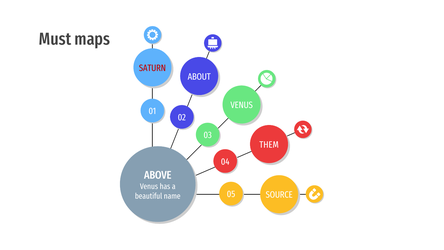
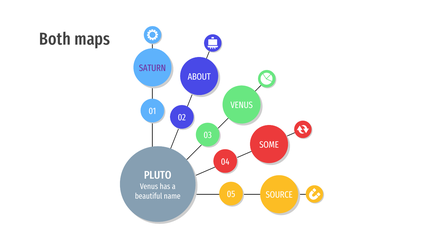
Must: Must -> Both (55, 39)
SATURN colour: red -> purple (152, 68)
THEM: THEM -> SOME (269, 145)
ABOVE: ABOVE -> PLUTO (158, 175)
